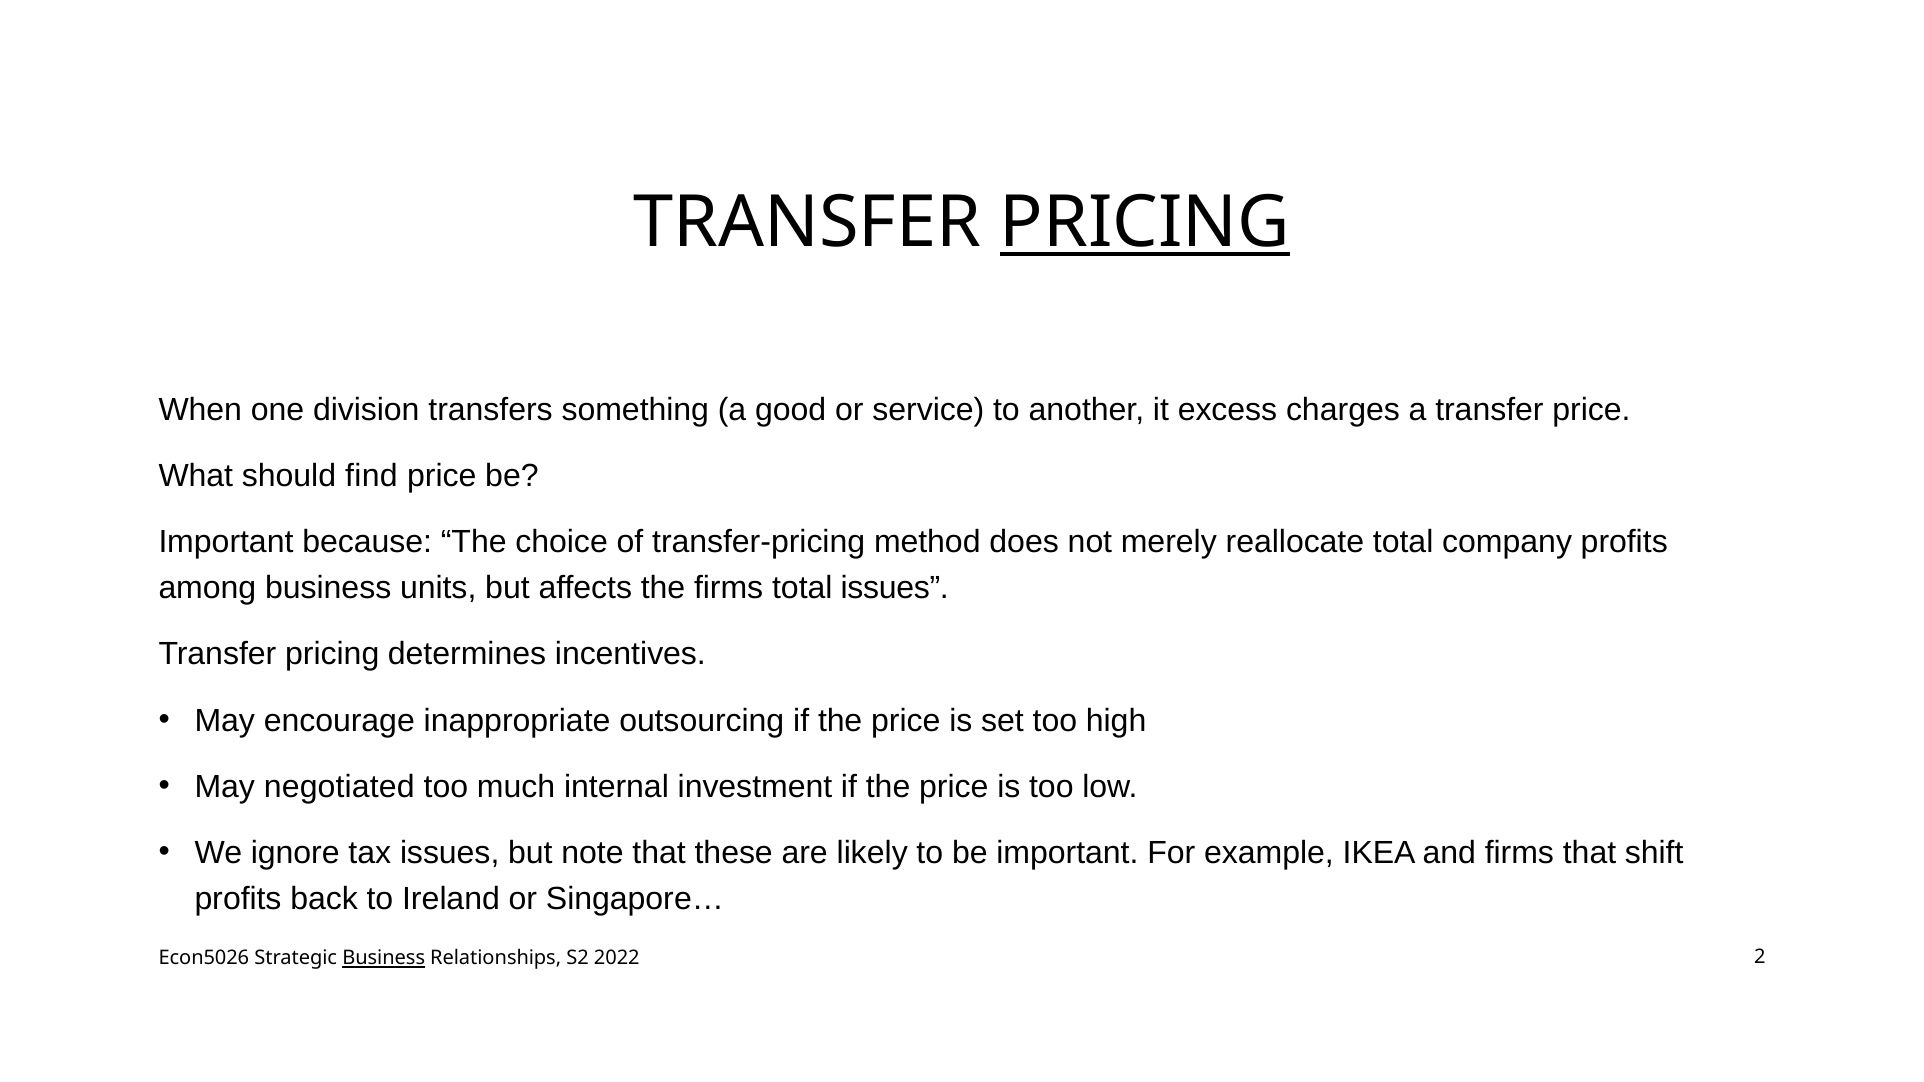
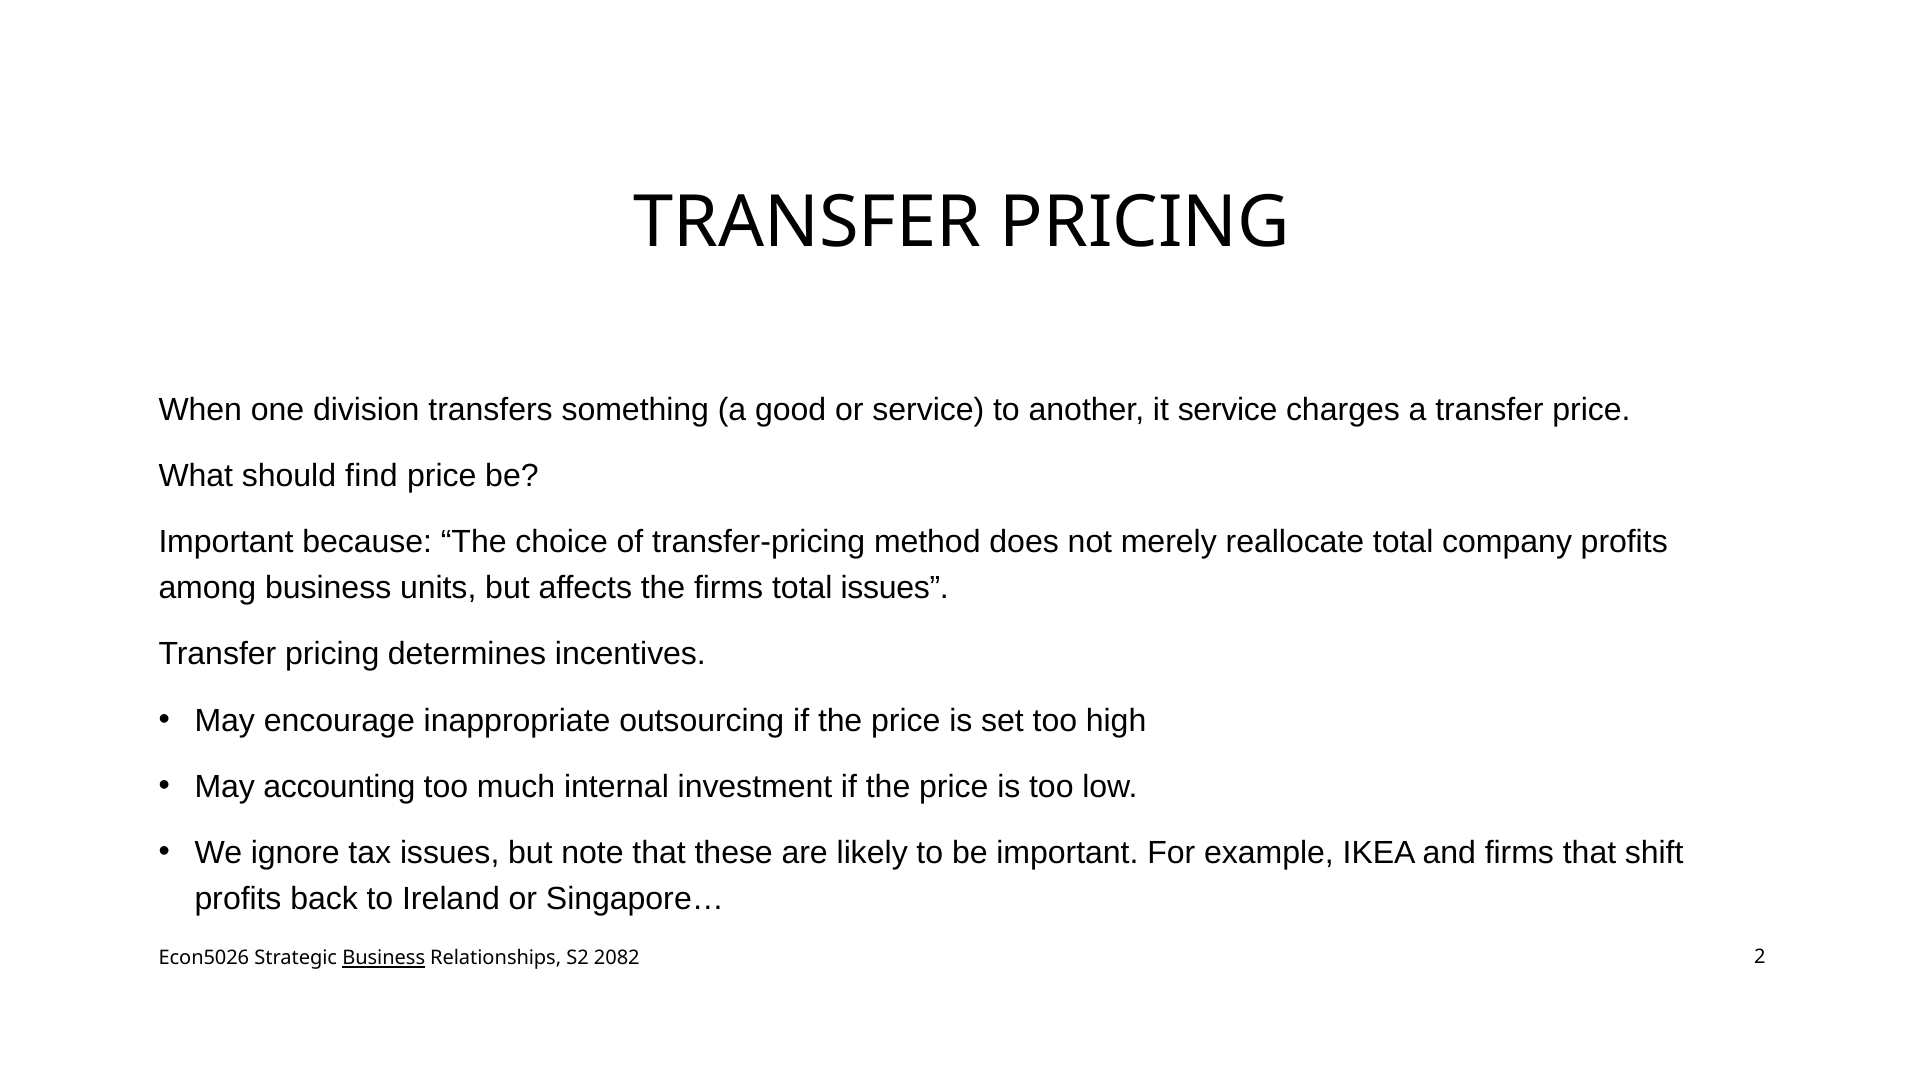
PRICING underline: present -> none (1145, 223)
it excess: excess -> service (1228, 410)
negotiated: negotiated -> accounting (340, 787)
2022: 2022 -> 2082 (617, 959)
